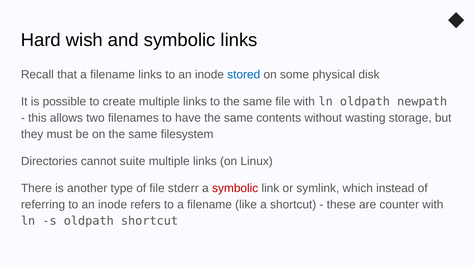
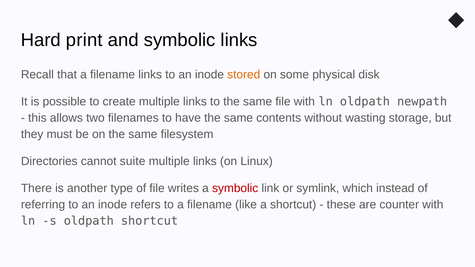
wish: wish -> print (84, 40)
stored colour: blue -> orange (244, 75)
stderr: stderr -> writes (183, 188)
